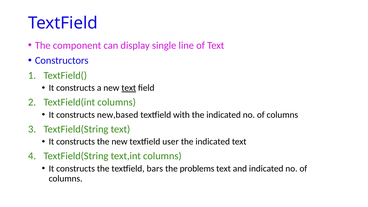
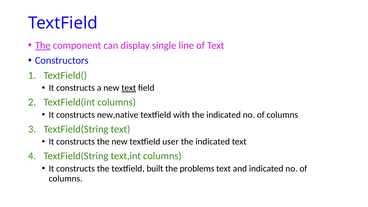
The underline: none -> present (43, 45)
new,based: new,based -> new,native (118, 115)
bars: bars -> built (155, 169)
